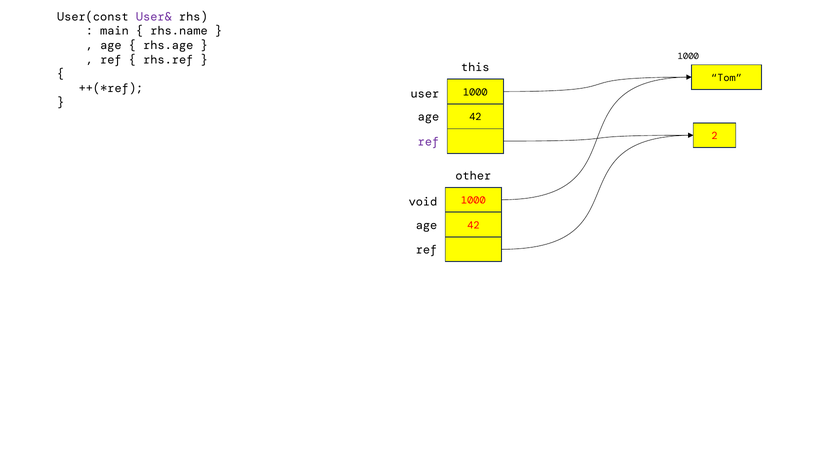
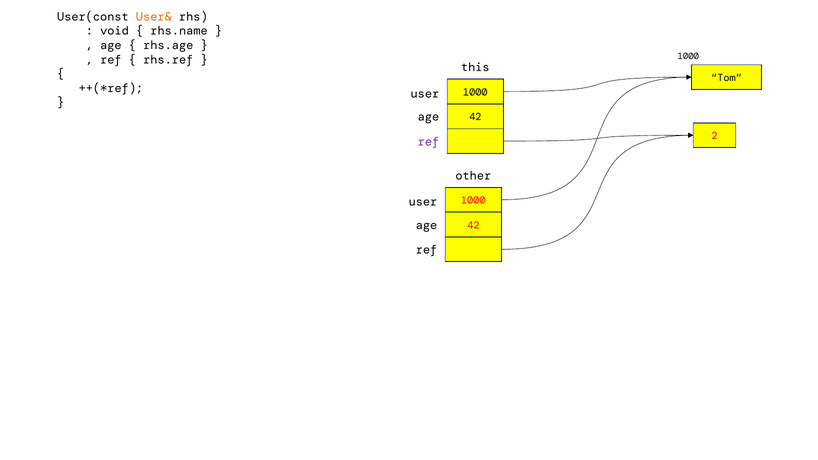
User& colour: purple -> orange (154, 17)
main: main -> void (115, 31)
void: void -> user (423, 202)
